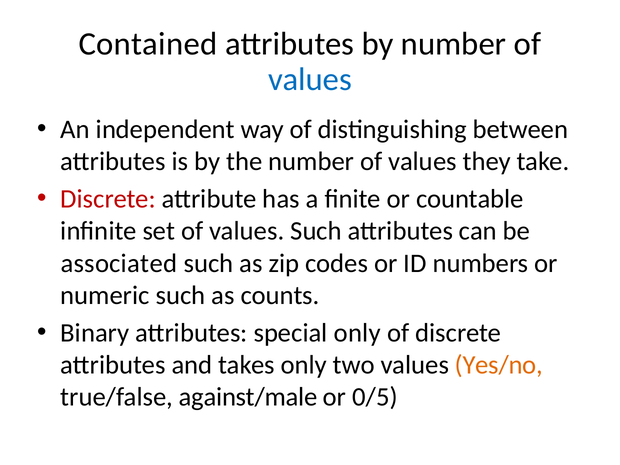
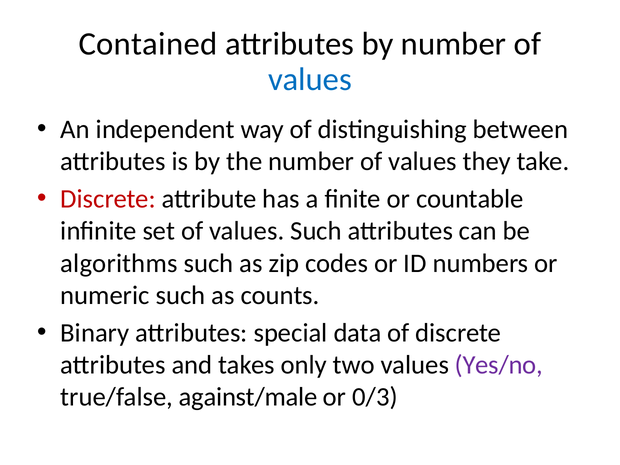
associated: associated -> algorithms (119, 263)
special only: only -> data (357, 333)
Yes/no colour: orange -> purple (499, 365)
0/5: 0/5 -> 0/3 (375, 397)
